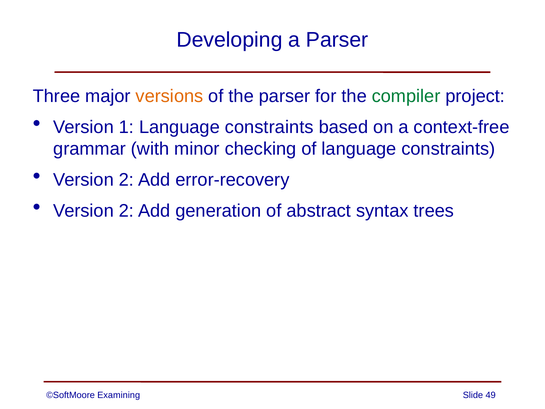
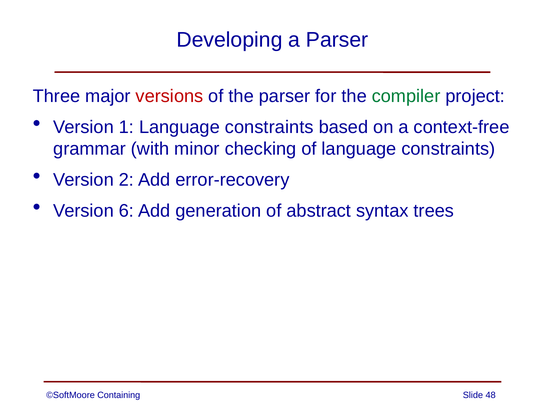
versions colour: orange -> red (169, 96)
2: 2 -> 6 (126, 211)
Examining: Examining -> Containing (119, 395)
49: 49 -> 48 (491, 395)
